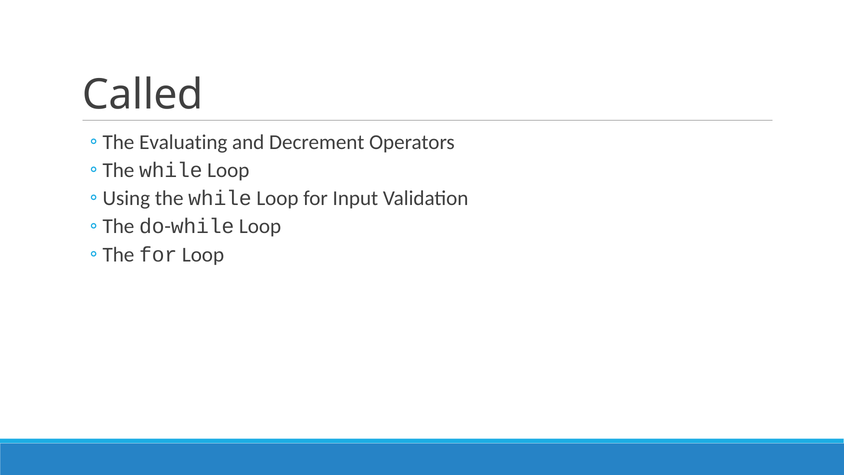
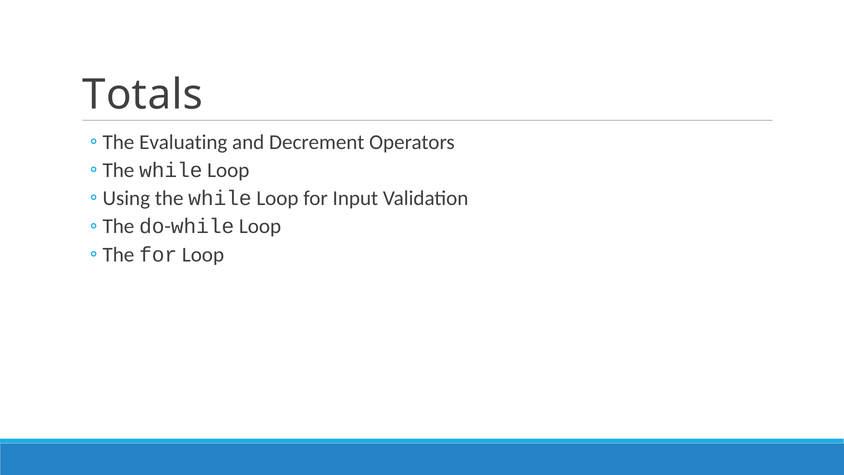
Called: Called -> Totals (143, 95)
